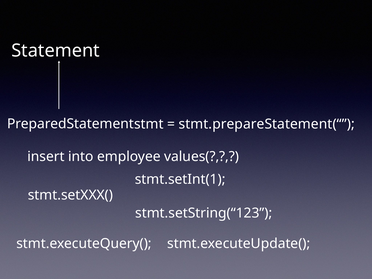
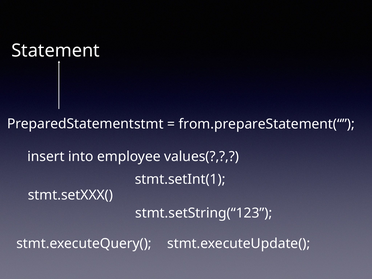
stmt.prepareStatement(“: stmt.prepareStatement(“ -> from.prepareStatement(“ (267, 124)
